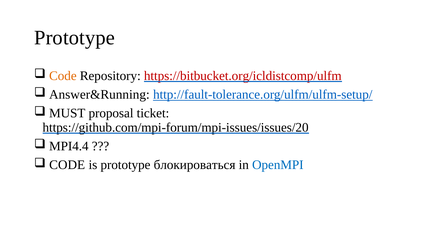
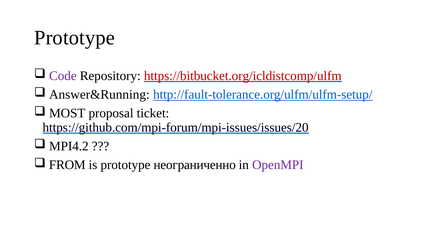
Code colour: orange -> purple (63, 76)
MUST: MUST -> MOST (67, 113)
MPI4.4: MPI4.4 -> MPI4.2 (69, 146)
CODE: CODE -> FROM (67, 165)
блокироваться: блокироваться -> неограниченно (195, 165)
OpenMPI colour: blue -> purple (278, 165)
